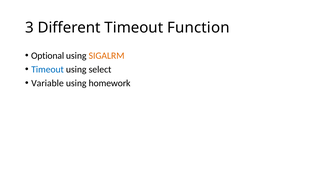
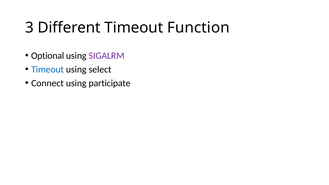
SIGALRM colour: orange -> purple (107, 56)
Variable: Variable -> Connect (48, 83)
homework: homework -> participate (110, 83)
